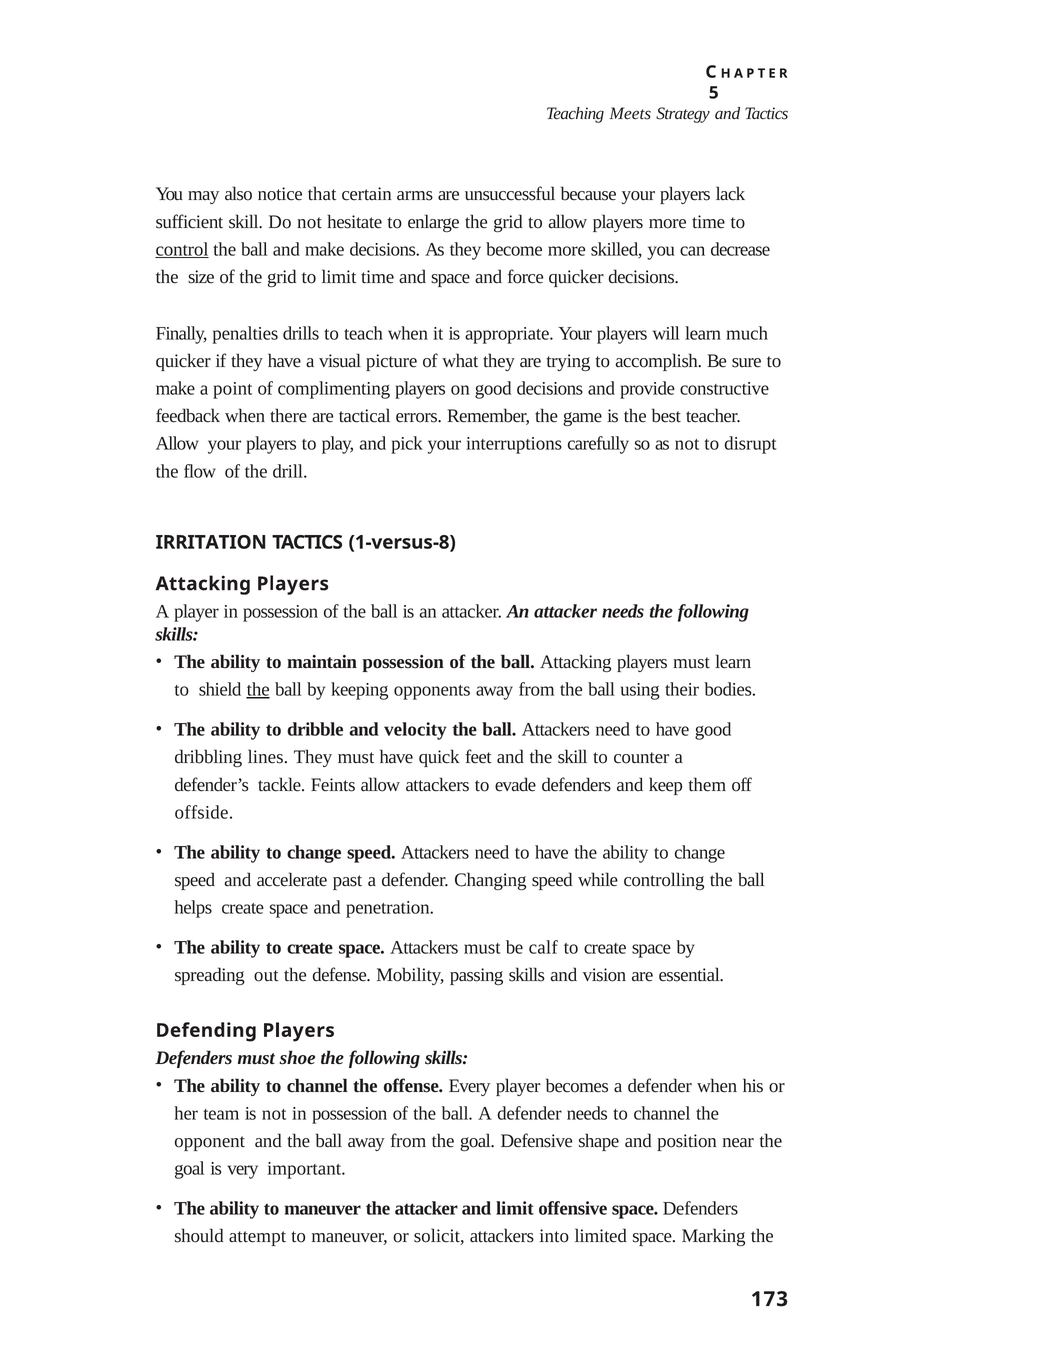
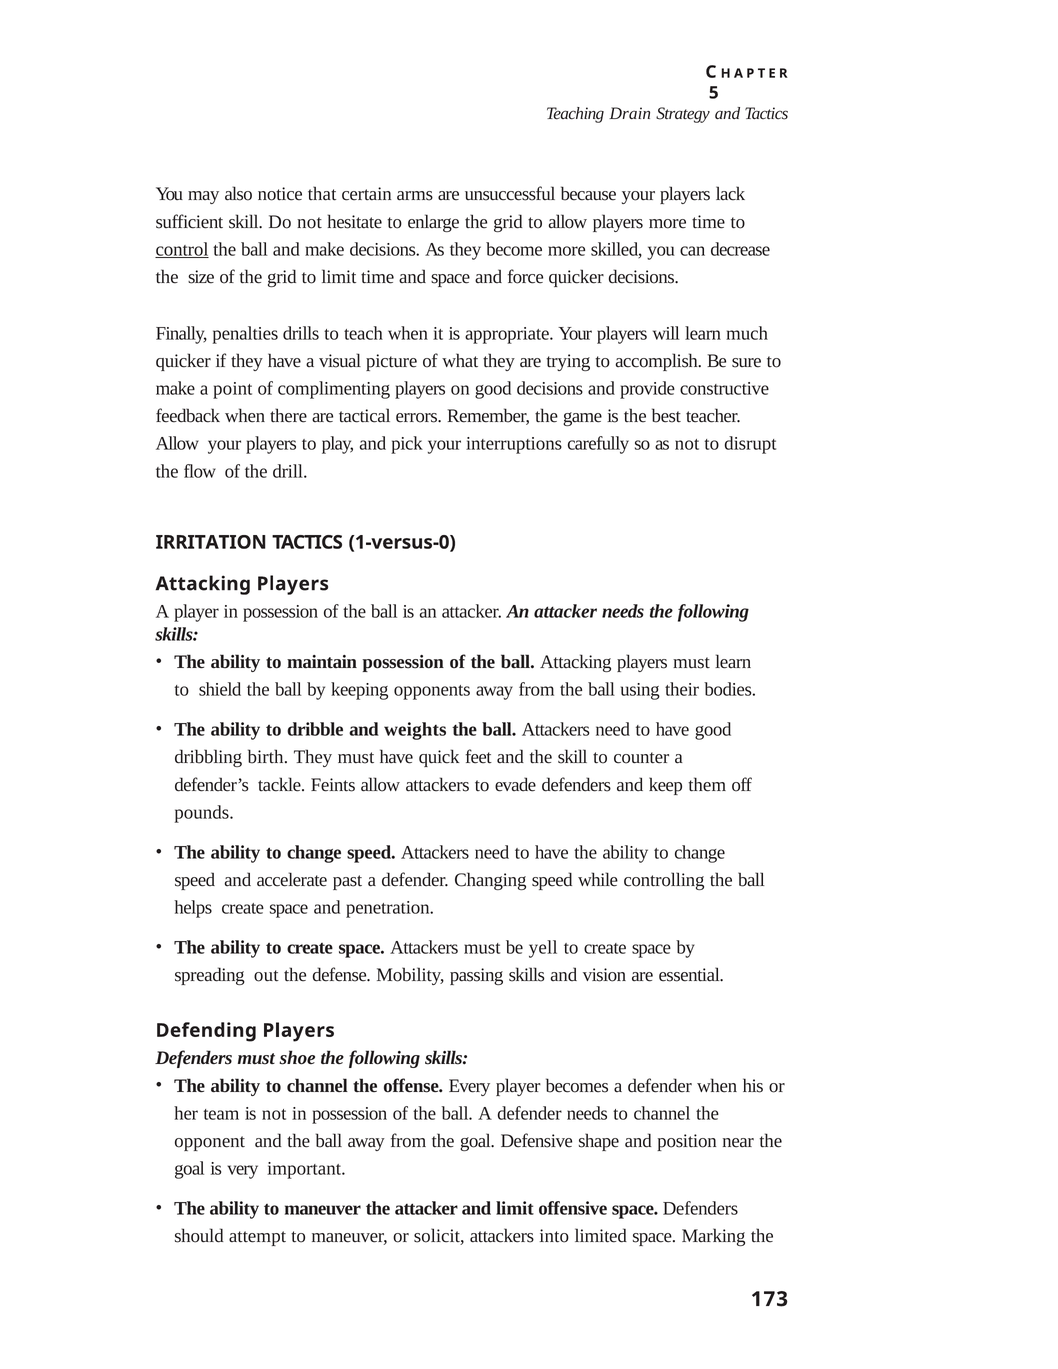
Meets: Meets -> Drain (630, 114)
1-versus-8: 1-versus-8 -> 1-versus-0 (402, 542)
the underline: present -> none (258, 690)
velocity: velocity -> weights (415, 730)
lines: lines -> birth (268, 757)
offside: offside -> pounds (204, 812)
calf: calf -> yell (543, 948)
